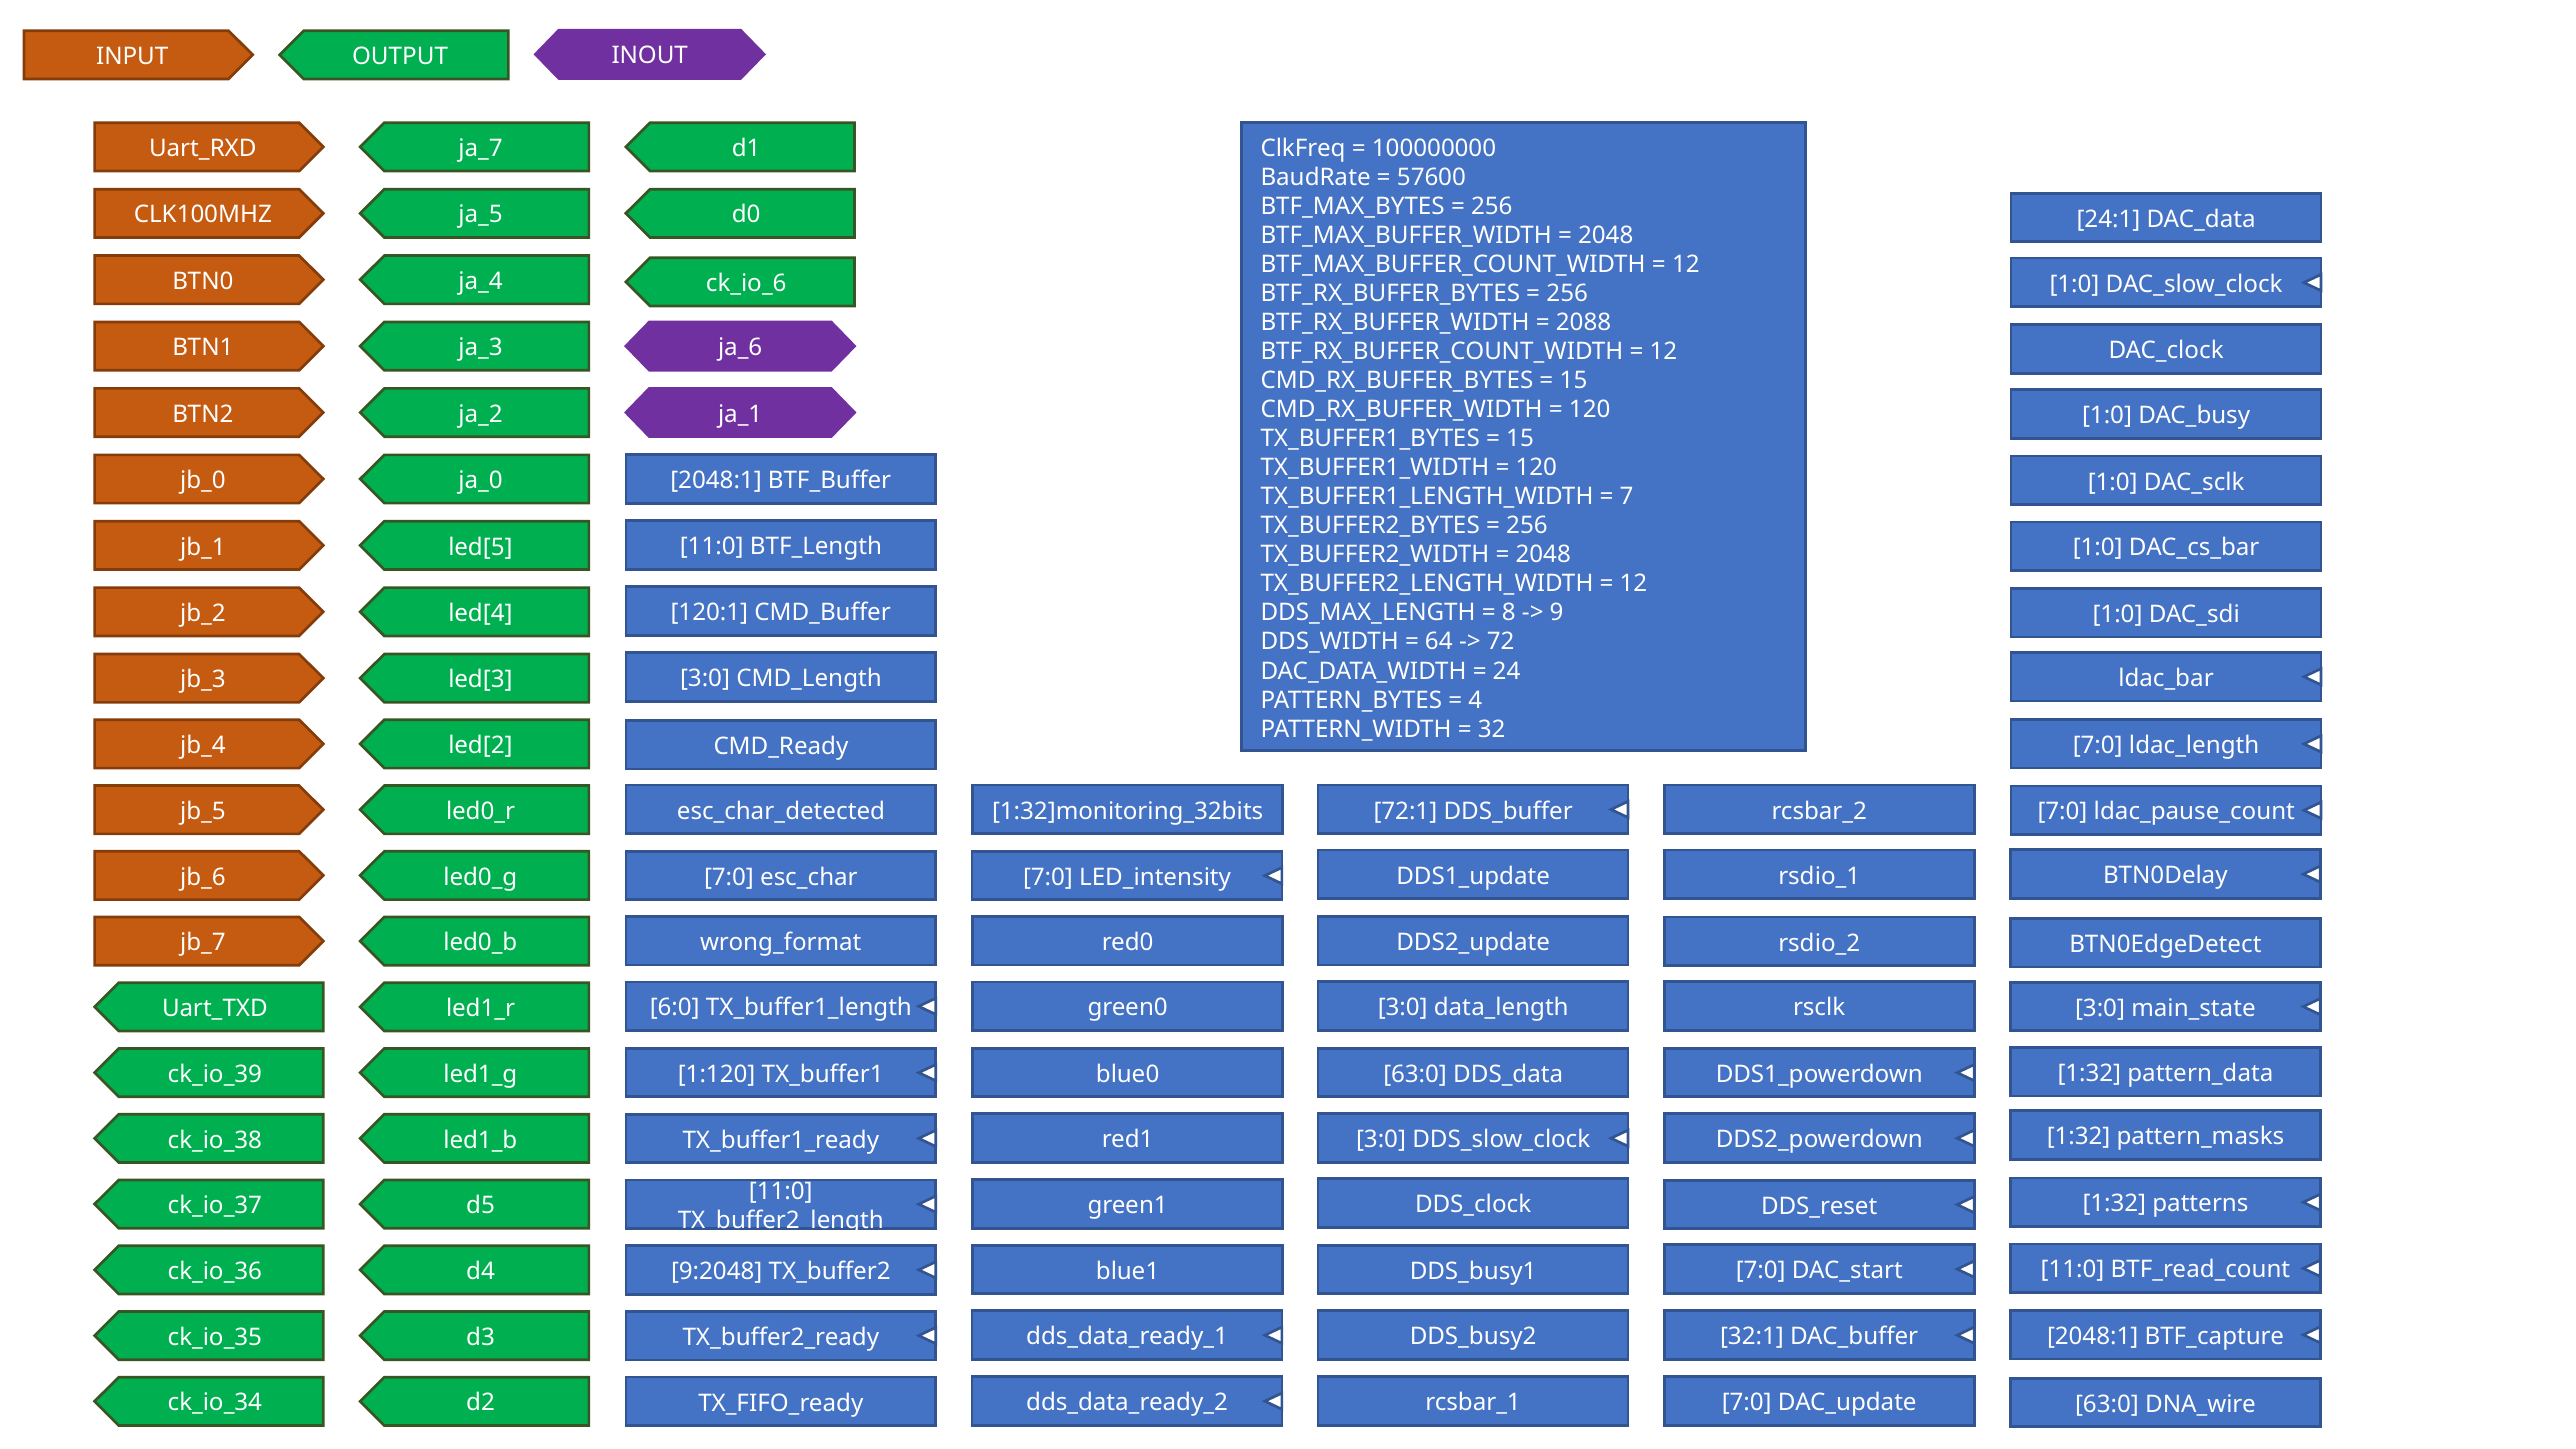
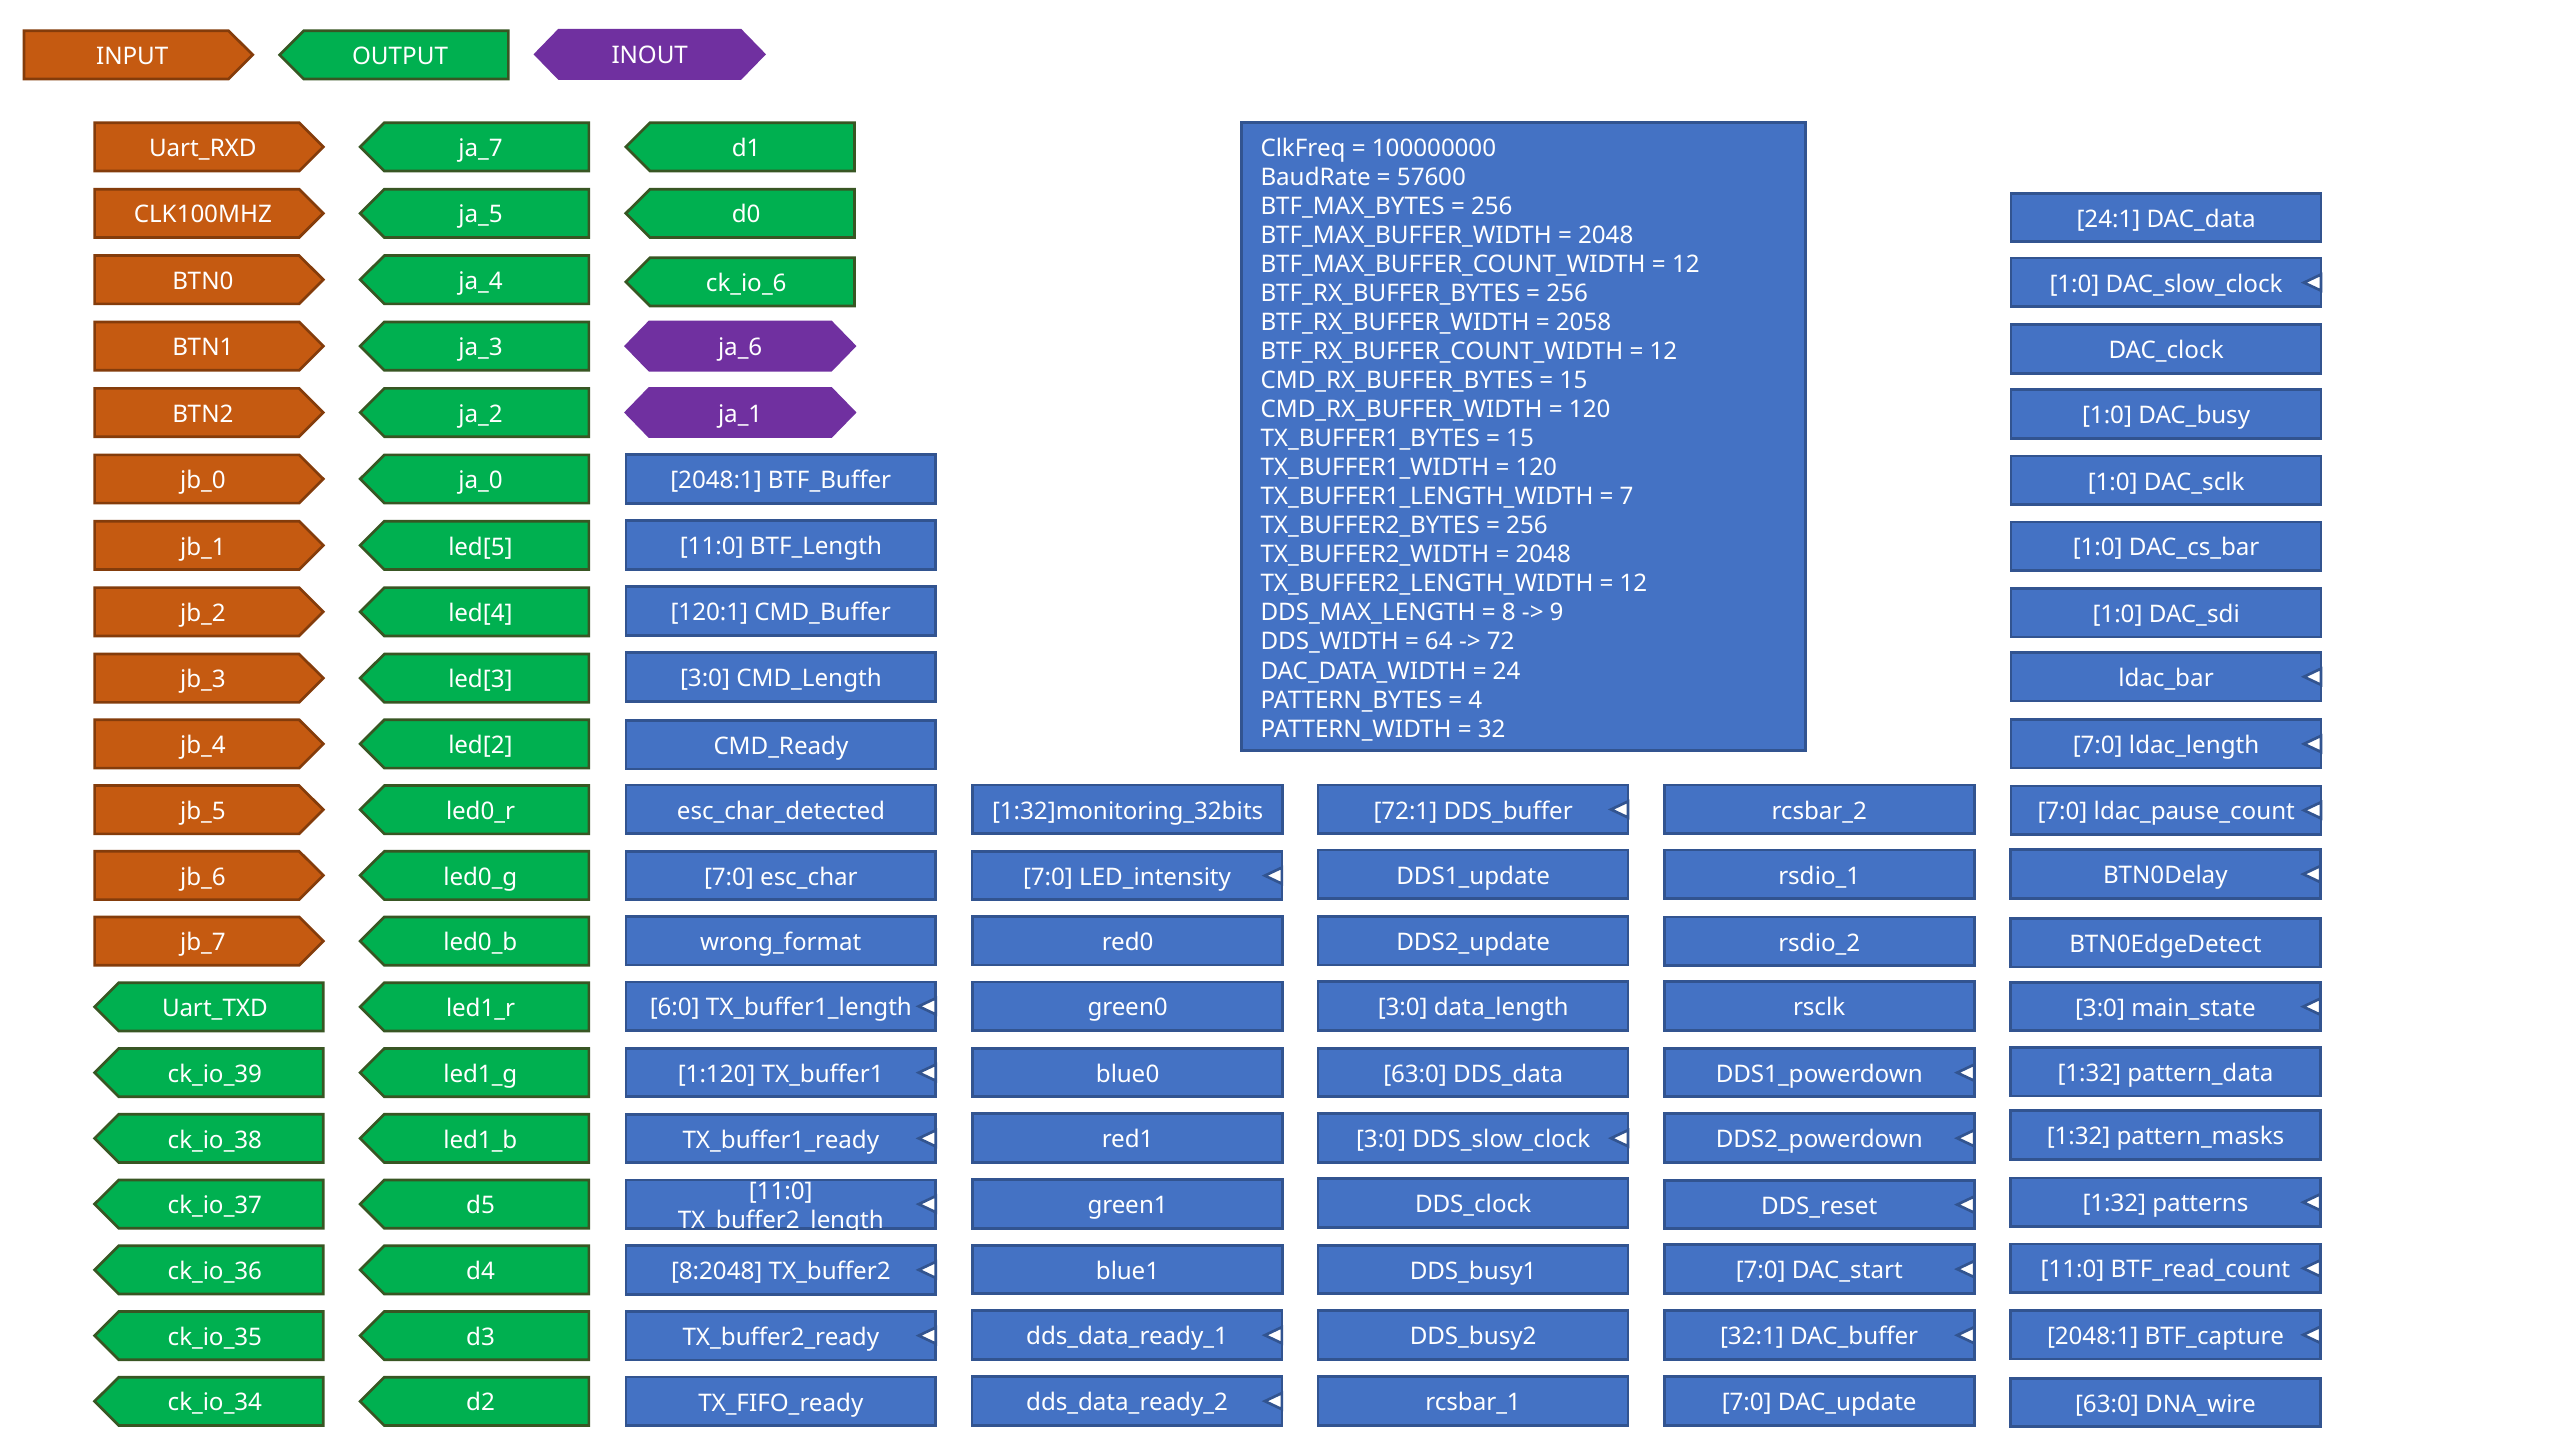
2088: 2088 -> 2058 (1584, 322)
9:2048: 9:2048 -> 8:2048 (717, 1272)
